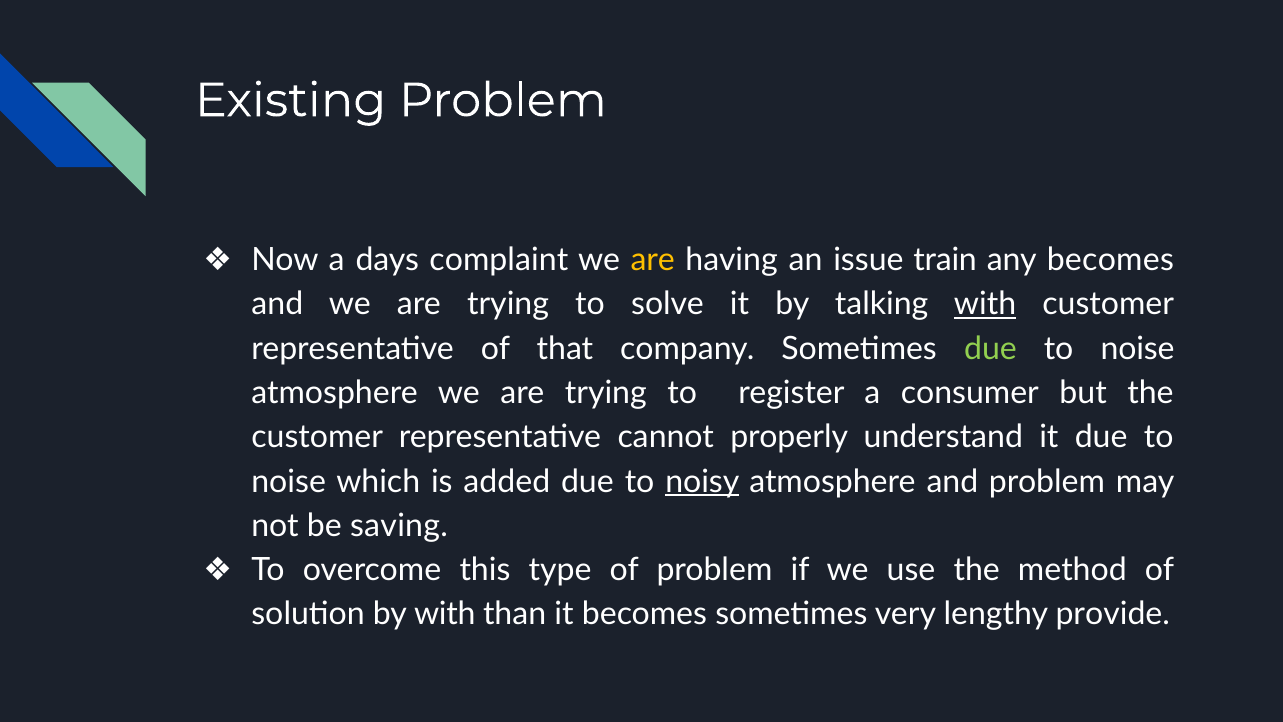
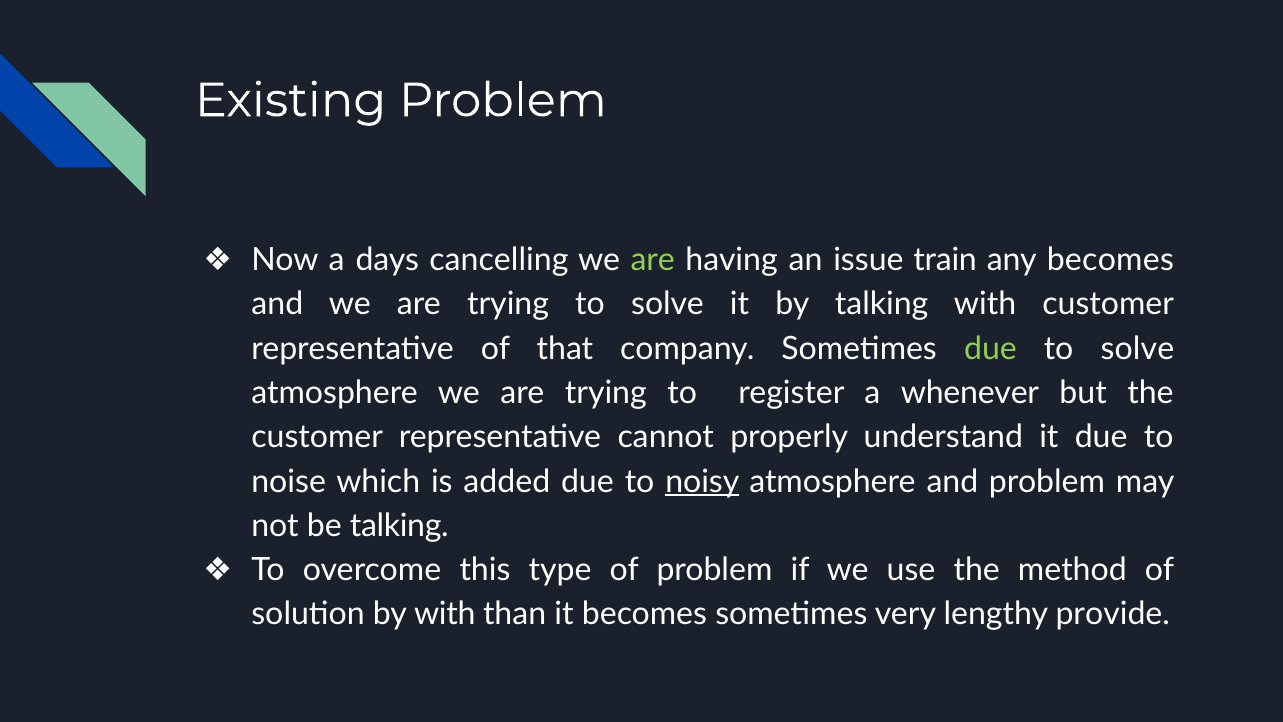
complaint: complaint -> cancelling (499, 260)
are colour: yellow -> light green (653, 260)
with underline: present -> none (985, 304)
noise: noise -> solve (1137, 349)
consumer: consumer -> whenever (970, 393)
be saving: saving -> talking (399, 525)
